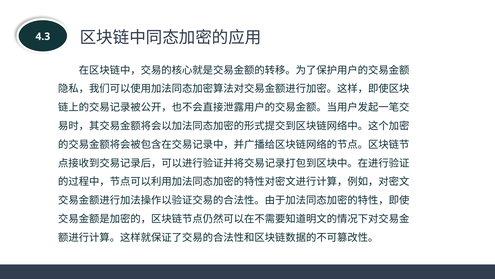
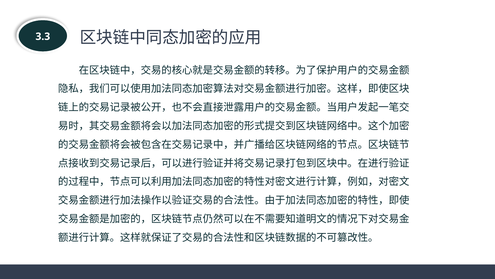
4.3: 4.3 -> 3.3 (43, 36)
